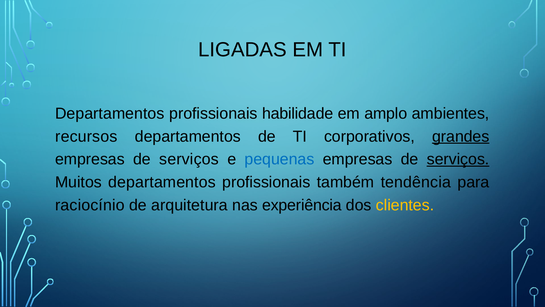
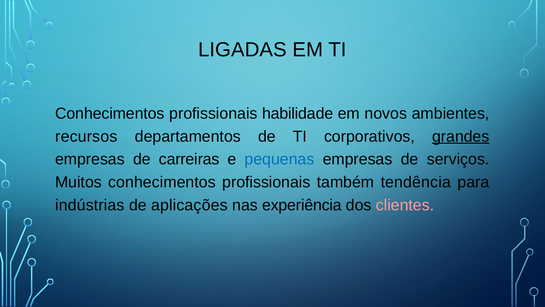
Departamentos: Departamentos -> Conhecimentos (110, 113)
amplo: amplo -> novos (386, 113)
serviços: serviços -> carreiras (189, 159)
serviços underline: present -> none (458, 159)
Muitos departamentos: departamentos -> conhecimentos (162, 182)
raciocínio: raciocínio -> indústrias (90, 205)
arquitetura: arquitetura -> aplicações (189, 205)
clientes colour: yellow -> pink (405, 205)
